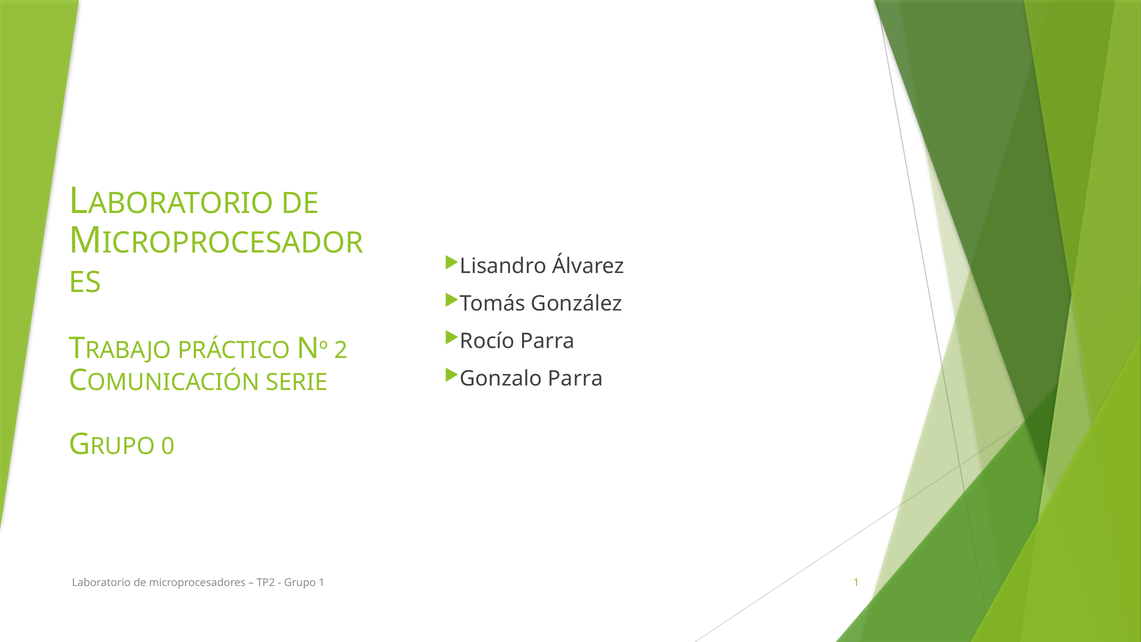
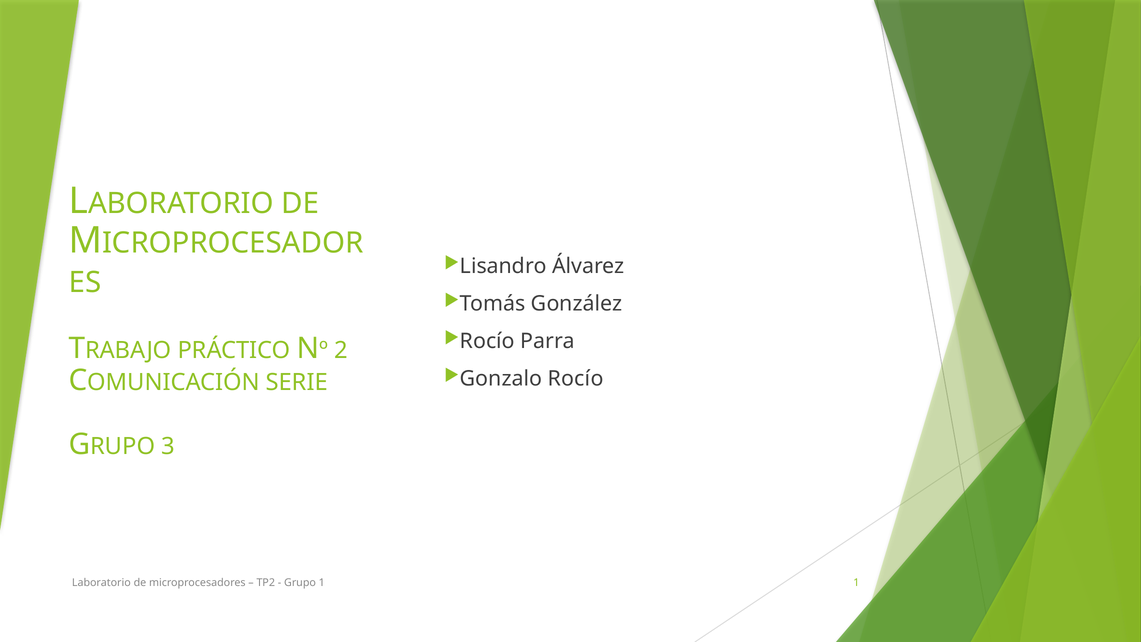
Gonzalo Parra: Parra -> Rocío (576, 379)
0: 0 -> 3 (168, 446)
